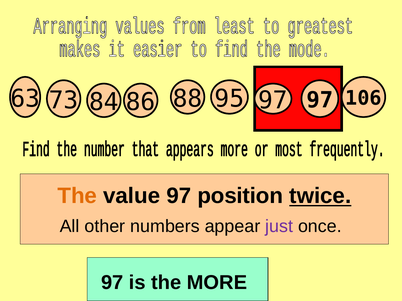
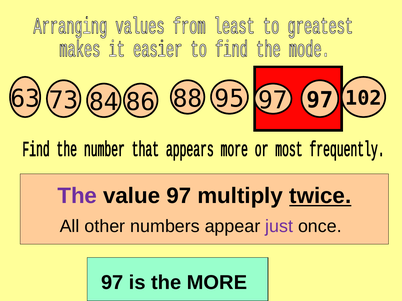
106: 106 -> 102 (363, 99)
The colour: orange -> purple (77, 196)
position: position -> multiply (240, 196)
